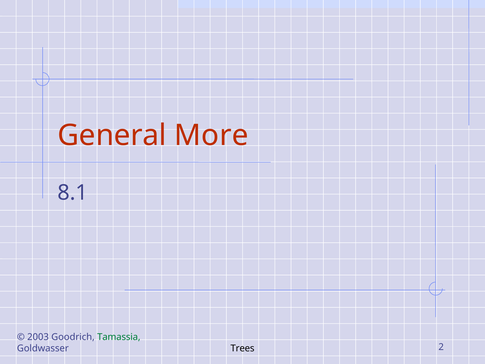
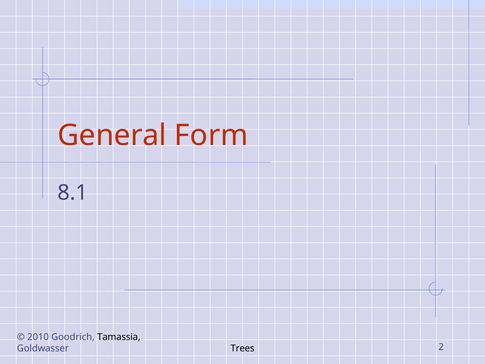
More: More -> Form (211, 135)
2003: 2003 -> 2010 (38, 337)
Tamassia colour: green -> black (119, 337)
